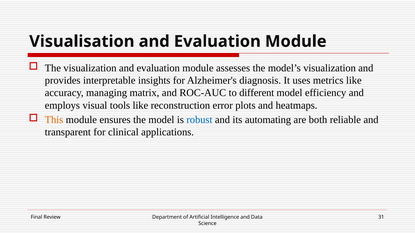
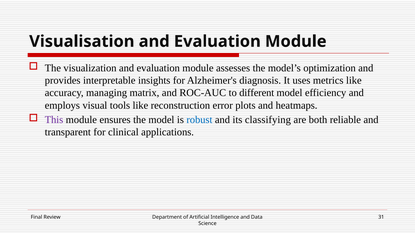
model’s visualization: visualization -> optimization (330, 68)
This colour: orange -> purple (54, 120)
automating: automating -> classifying (268, 120)
